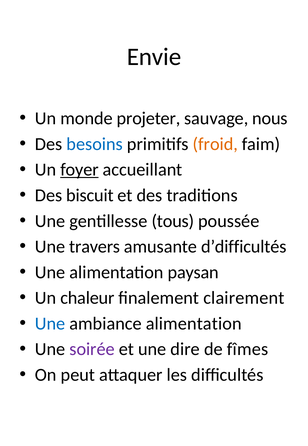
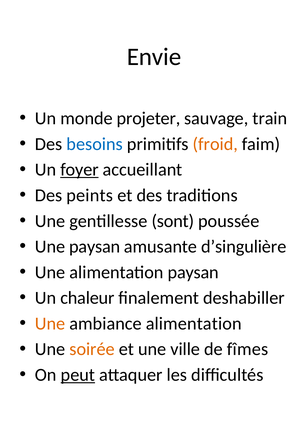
nous: nous -> train (270, 118)
biscuit: biscuit -> peints (90, 195)
tous: tous -> sont (173, 220)
Une travers: travers -> paysan (95, 246)
d’difficultés: d’difficultés -> d’singulière (244, 246)
clairement: clairement -> deshabiller (244, 297)
Une colour: blue -> orange (50, 323)
soirée colour: purple -> orange (92, 348)
dire: dire -> ville (185, 348)
peut underline: none -> present (78, 374)
